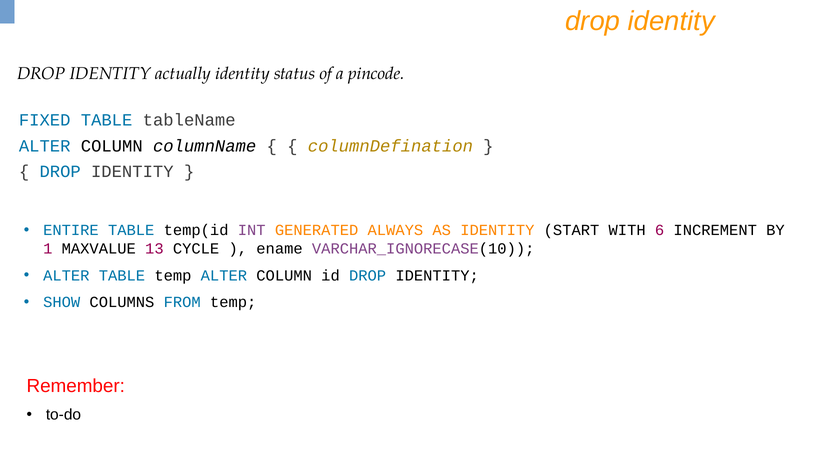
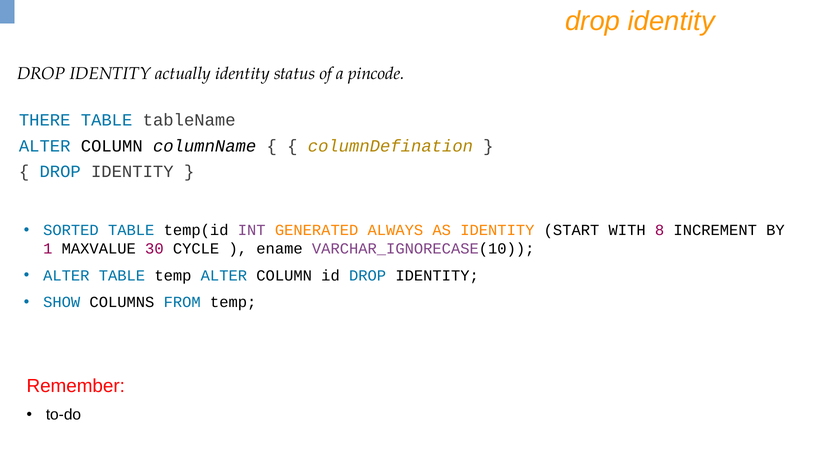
FIXED: FIXED -> THERE (45, 120)
ENTIRE: ENTIRE -> SORTED (71, 231)
6: 6 -> 8 (660, 231)
13: 13 -> 30 (154, 249)
